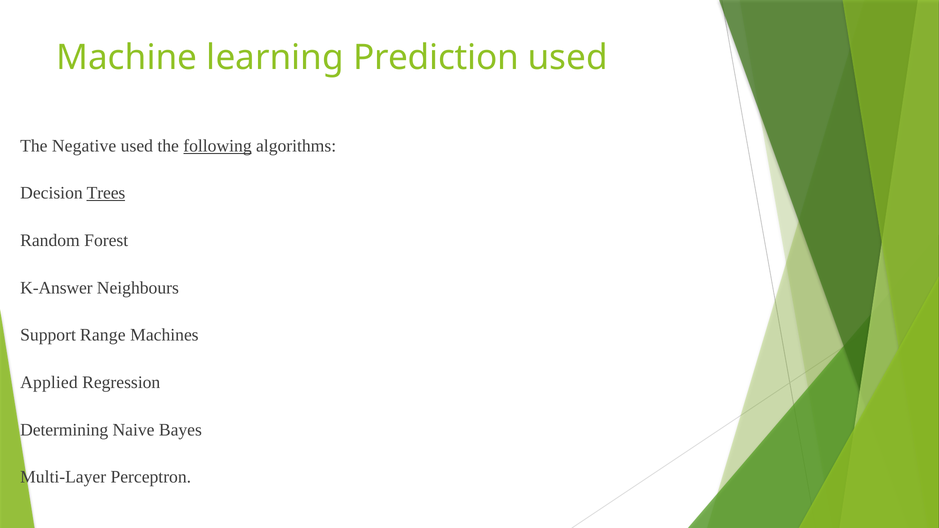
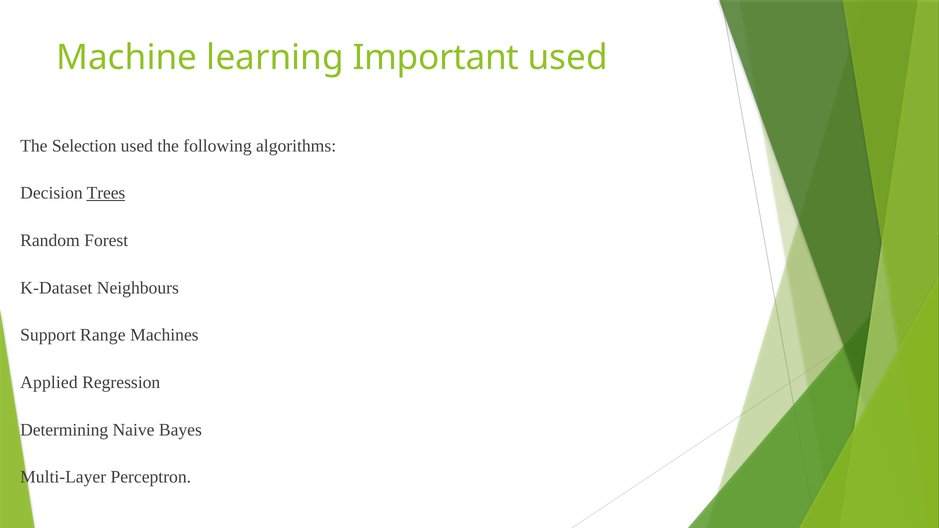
Prediction: Prediction -> Important (436, 58)
Negative: Negative -> Selection (84, 146)
following underline: present -> none (218, 146)
K-Answer: K-Answer -> K-Dataset (56, 288)
